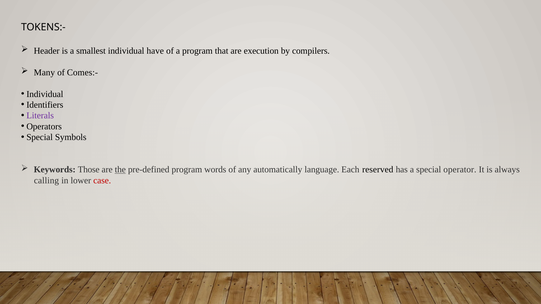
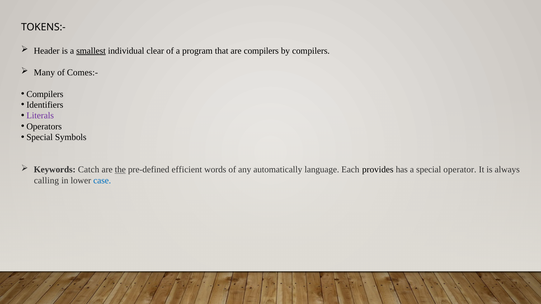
smallest underline: none -> present (91, 51)
have: have -> clear (155, 51)
are execution: execution -> compilers (261, 51)
Individual: Individual -> Compilers (45, 94)
Those: Those -> Catch (89, 170)
pre-defined program: program -> efficient (187, 170)
reserved: reserved -> provides (378, 170)
case colour: red -> blue (102, 181)
